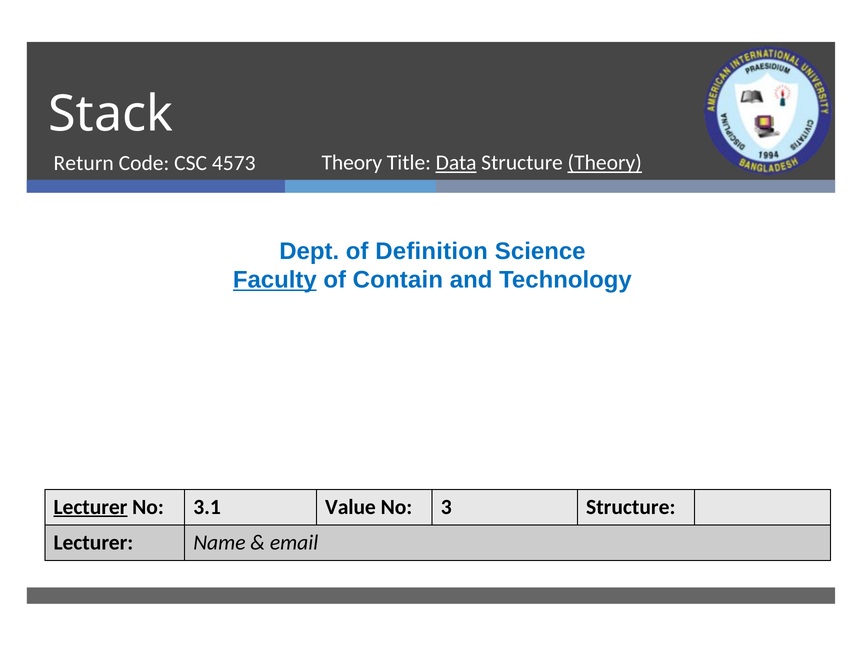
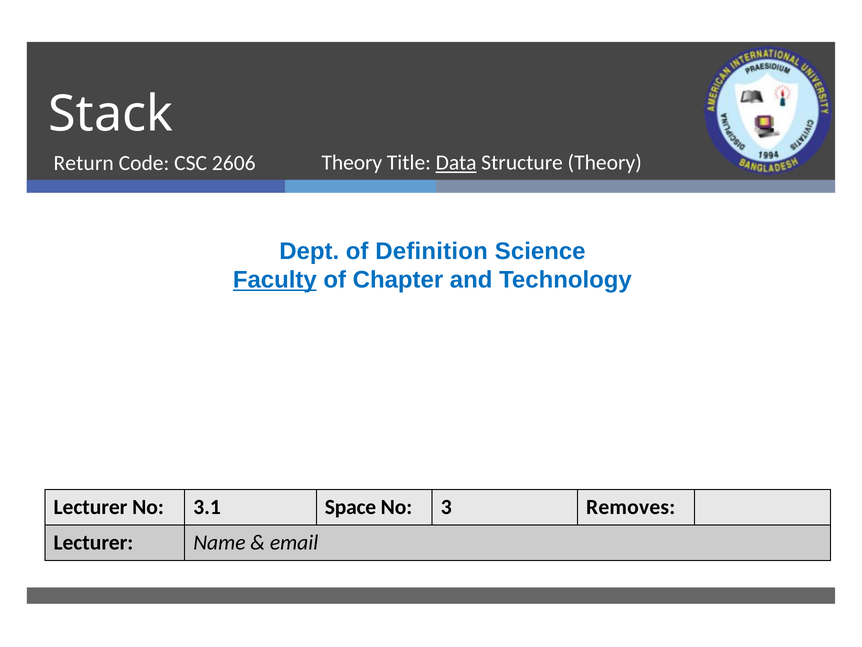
Theory underline: present -> none (605, 163)
4573: 4573 -> 2606 (234, 163)
Contain: Contain -> Chapter (398, 280)
Lecturer underline: present -> none (90, 507)
Value: Value -> Space (351, 507)
3 Structure: Structure -> Removes (631, 507)
